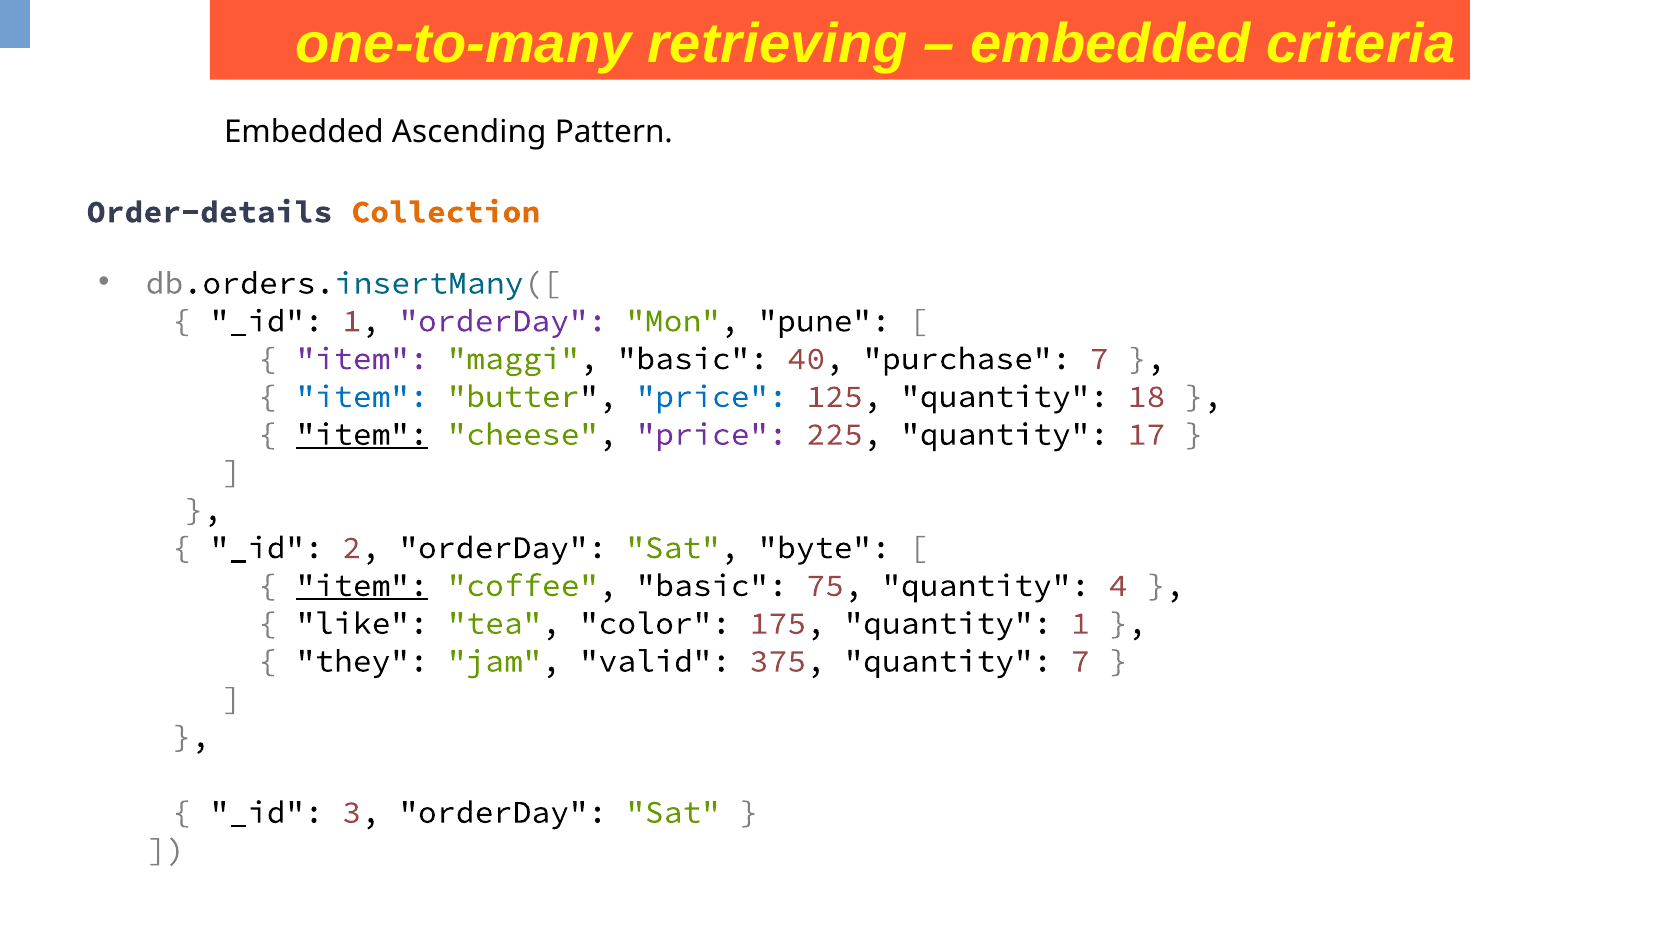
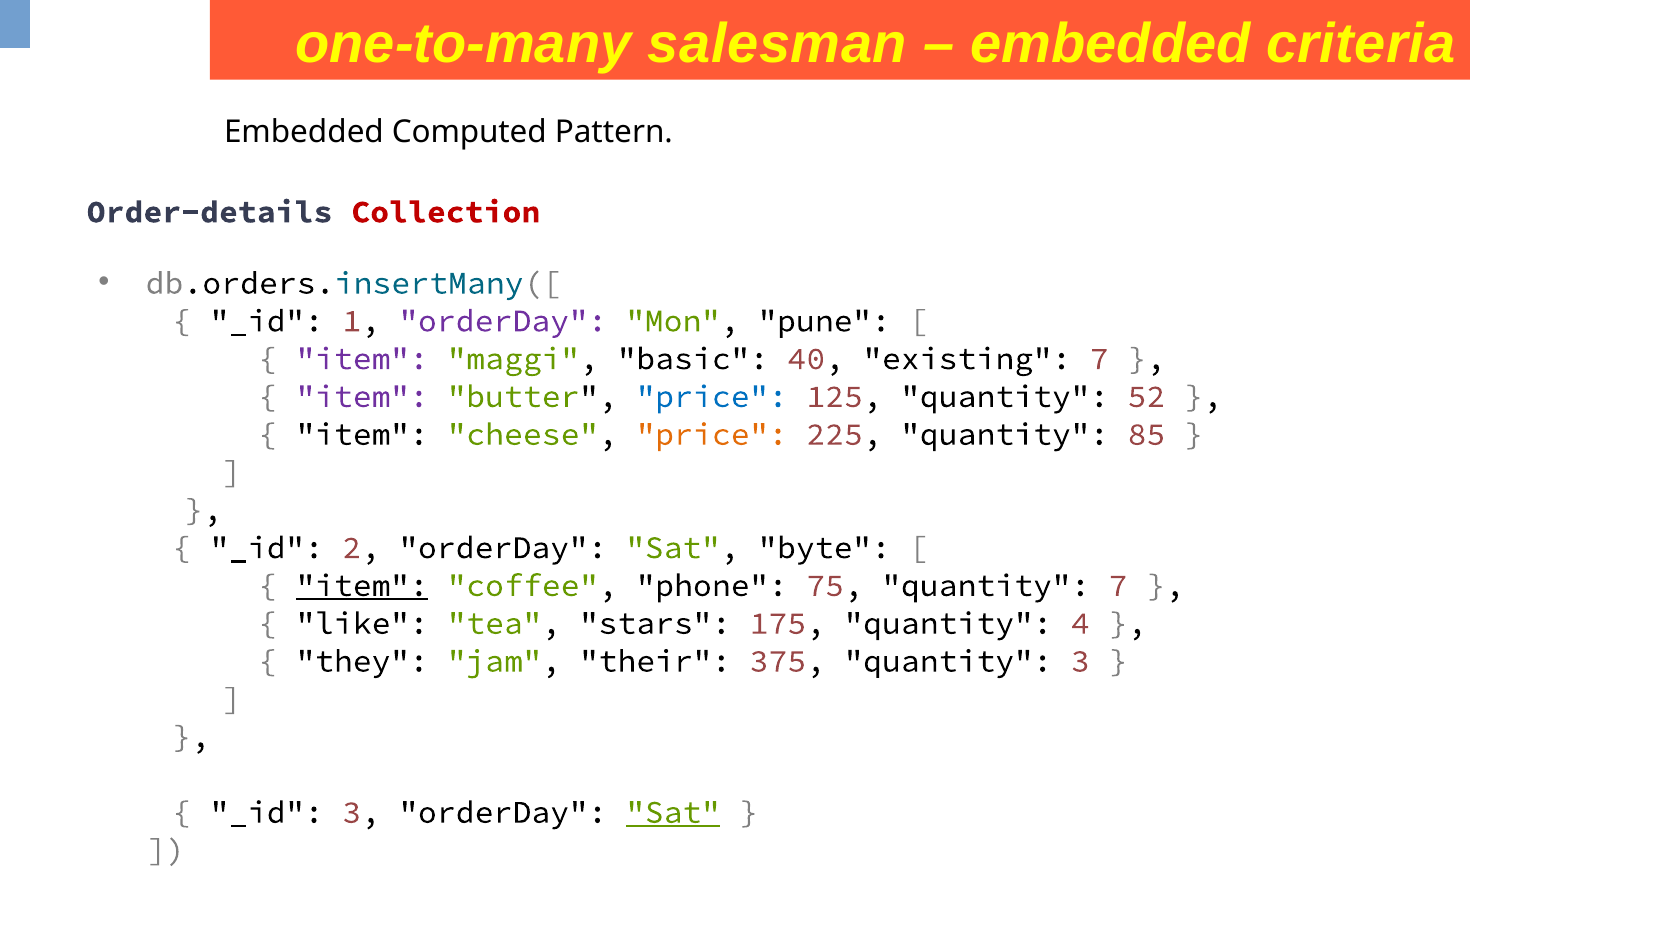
retrieving: retrieving -> salesman (777, 44)
Ascending: Ascending -> Computed (469, 132)
Collection colour: orange -> red (446, 212)
purchase: purchase -> existing (967, 359)
item colour: blue -> purple (362, 397)
18: 18 -> 52 (1147, 397)
item underline: present -> none (362, 434)
price colour: purple -> orange (712, 434)
17: 17 -> 85 (1147, 434)
coffee basic: basic -> phone (712, 586)
quantity 4: 4 -> 7 (1118, 586)
color: color -> stars (655, 623)
quantity 1: 1 -> 4 (1080, 623)
valid: valid -> their (655, 661)
quantity 7: 7 -> 3 (1080, 661)
Sat underline: none -> present (673, 812)
